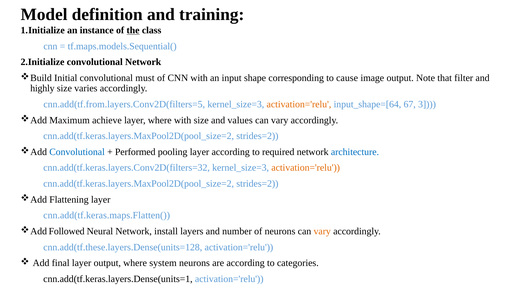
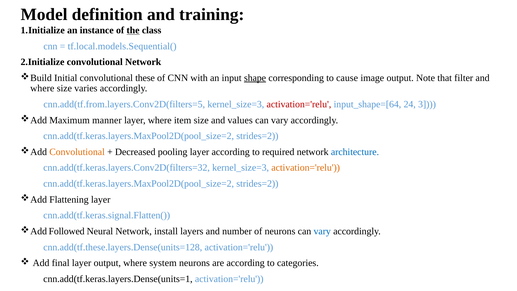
tf.maps.models.Sequential(: tf.maps.models.Sequential( -> tf.local.models.Sequential( (122, 46)
must: must -> these (145, 78)
shape underline: none -> present (255, 78)
highly: highly -> where (42, 88)
activation='relu colour: orange -> red (299, 104)
67: 67 -> 24 (410, 104)
achieve: achieve -> manner (107, 120)
where with: with -> item (183, 120)
Convolutional colour: blue -> orange (77, 152)
Performed: Performed -> Decreased (135, 152)
cnn.add(tf.keras.maps.Flatten(: cnn.add(tf.keras.maps.Flatten( -> cnn.add(tf.keras.signal.Flatten( (107, 215)
vary colour: orange -> blue (322, 231)
